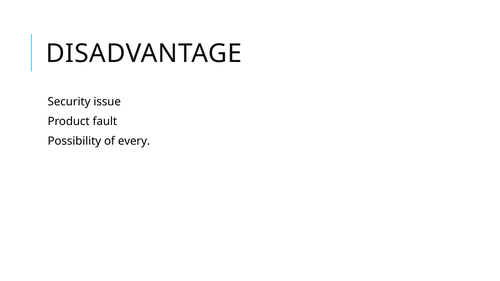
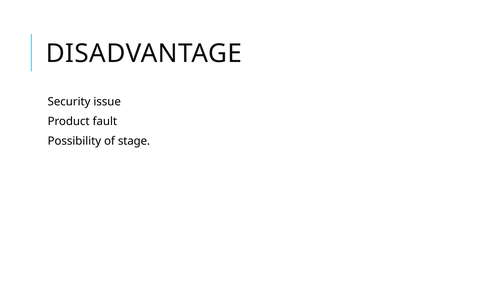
every: every -> stage (134, 141)
